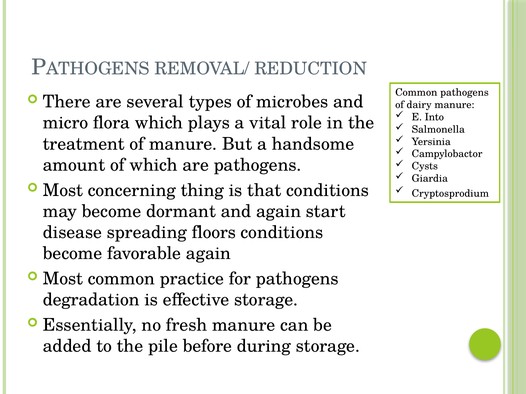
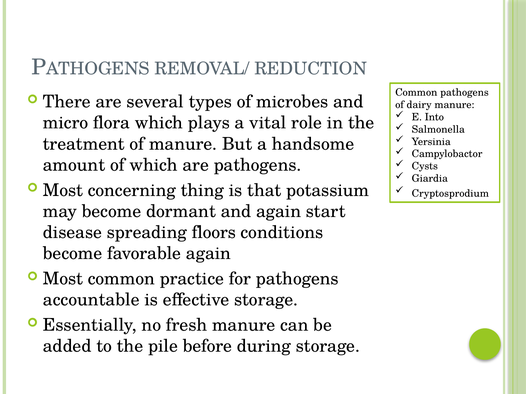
that conditions: conditions -> potassium (328, 191)
degradation: degradation -> accountable (91, 300)
